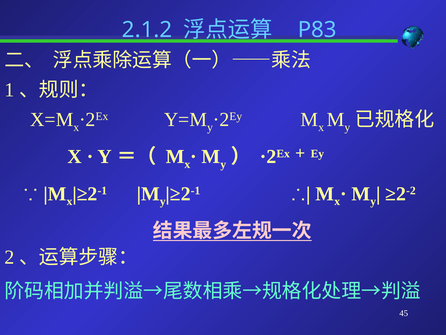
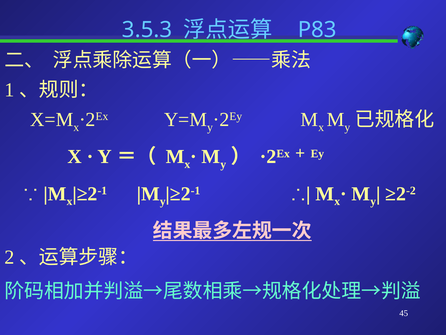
2.1.2: 2.1.2 -> 3.5.3 (147, 30)
